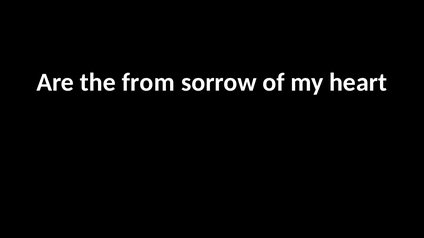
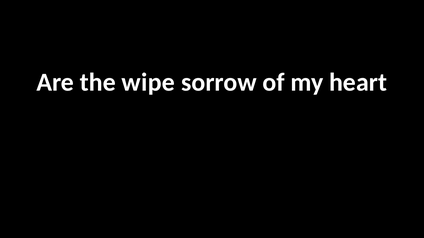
from: from -> wipe (148, 83)
